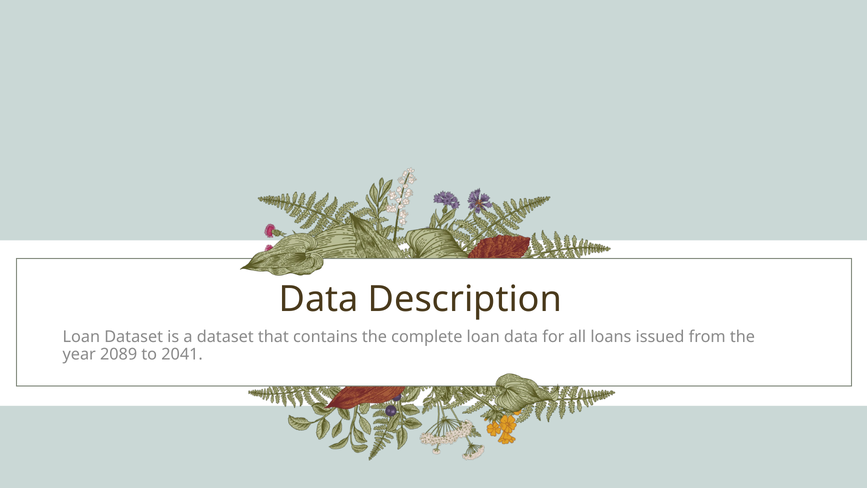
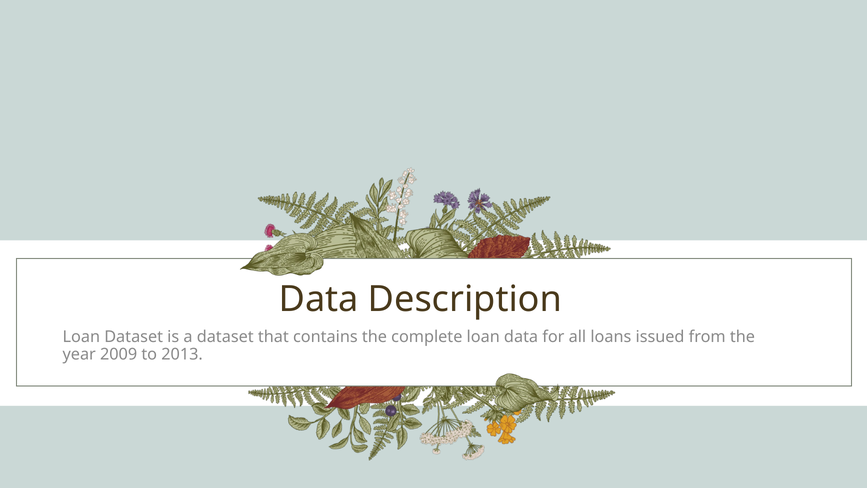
2089: 2089 -> 2009 (119, 354)
2041: 2041 -> 2013 (182, 354)
